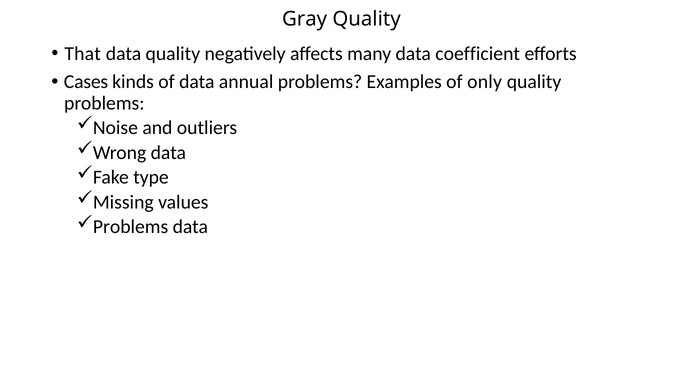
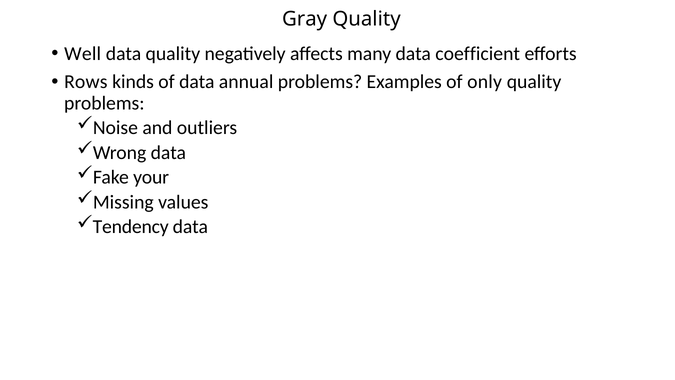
That: That -> Well (83, 54)
Cases: Cases -> Rows (86, 82)
type: type -> your (151, 177)
Problems: Problems -> Tendency (131, 227)
